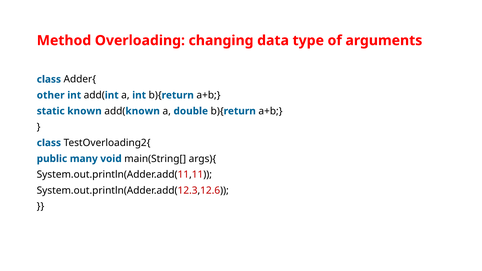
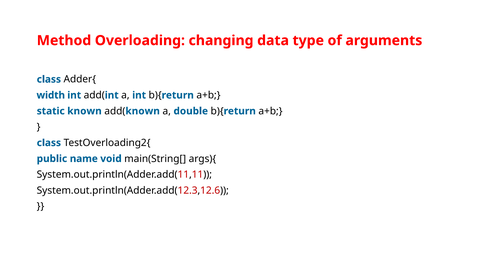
other: other -> width (51, 95)
many: many -> name (84, 159)
